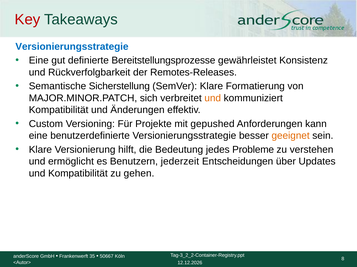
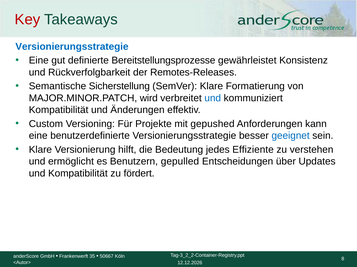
sich: sich -> wird (149, 98)
und colour: orange -> blue (213, 98)
geeignet colour: orange -> blue (291, 136)
Probleme: Probleme -> Effiziente (253, 150)
jederzeit: jederzeit -> gepulled (180, 162)
gehen: gehen -> fördert (139, 174)
